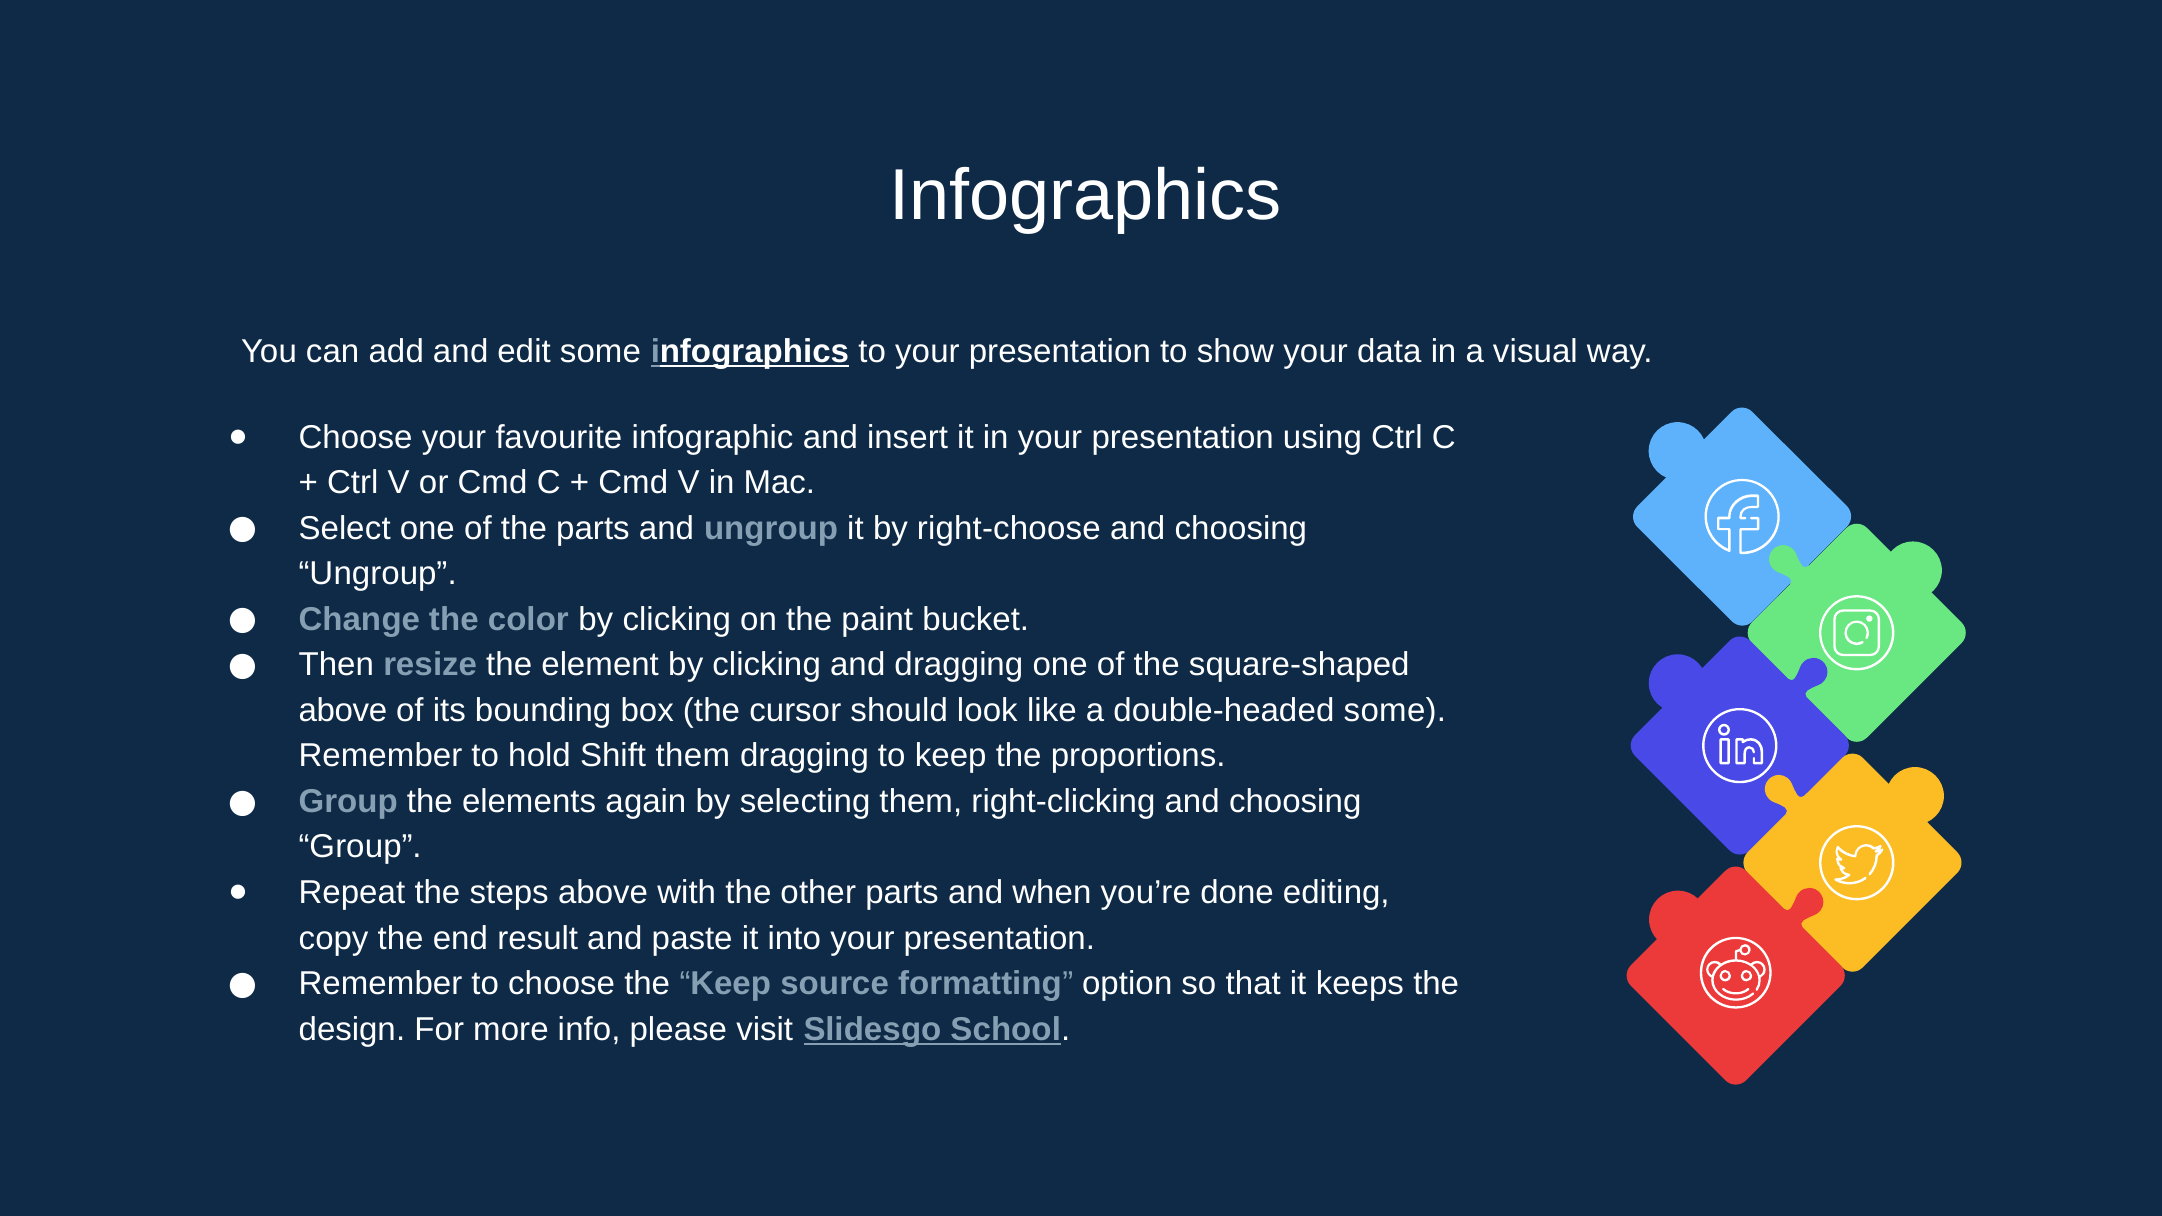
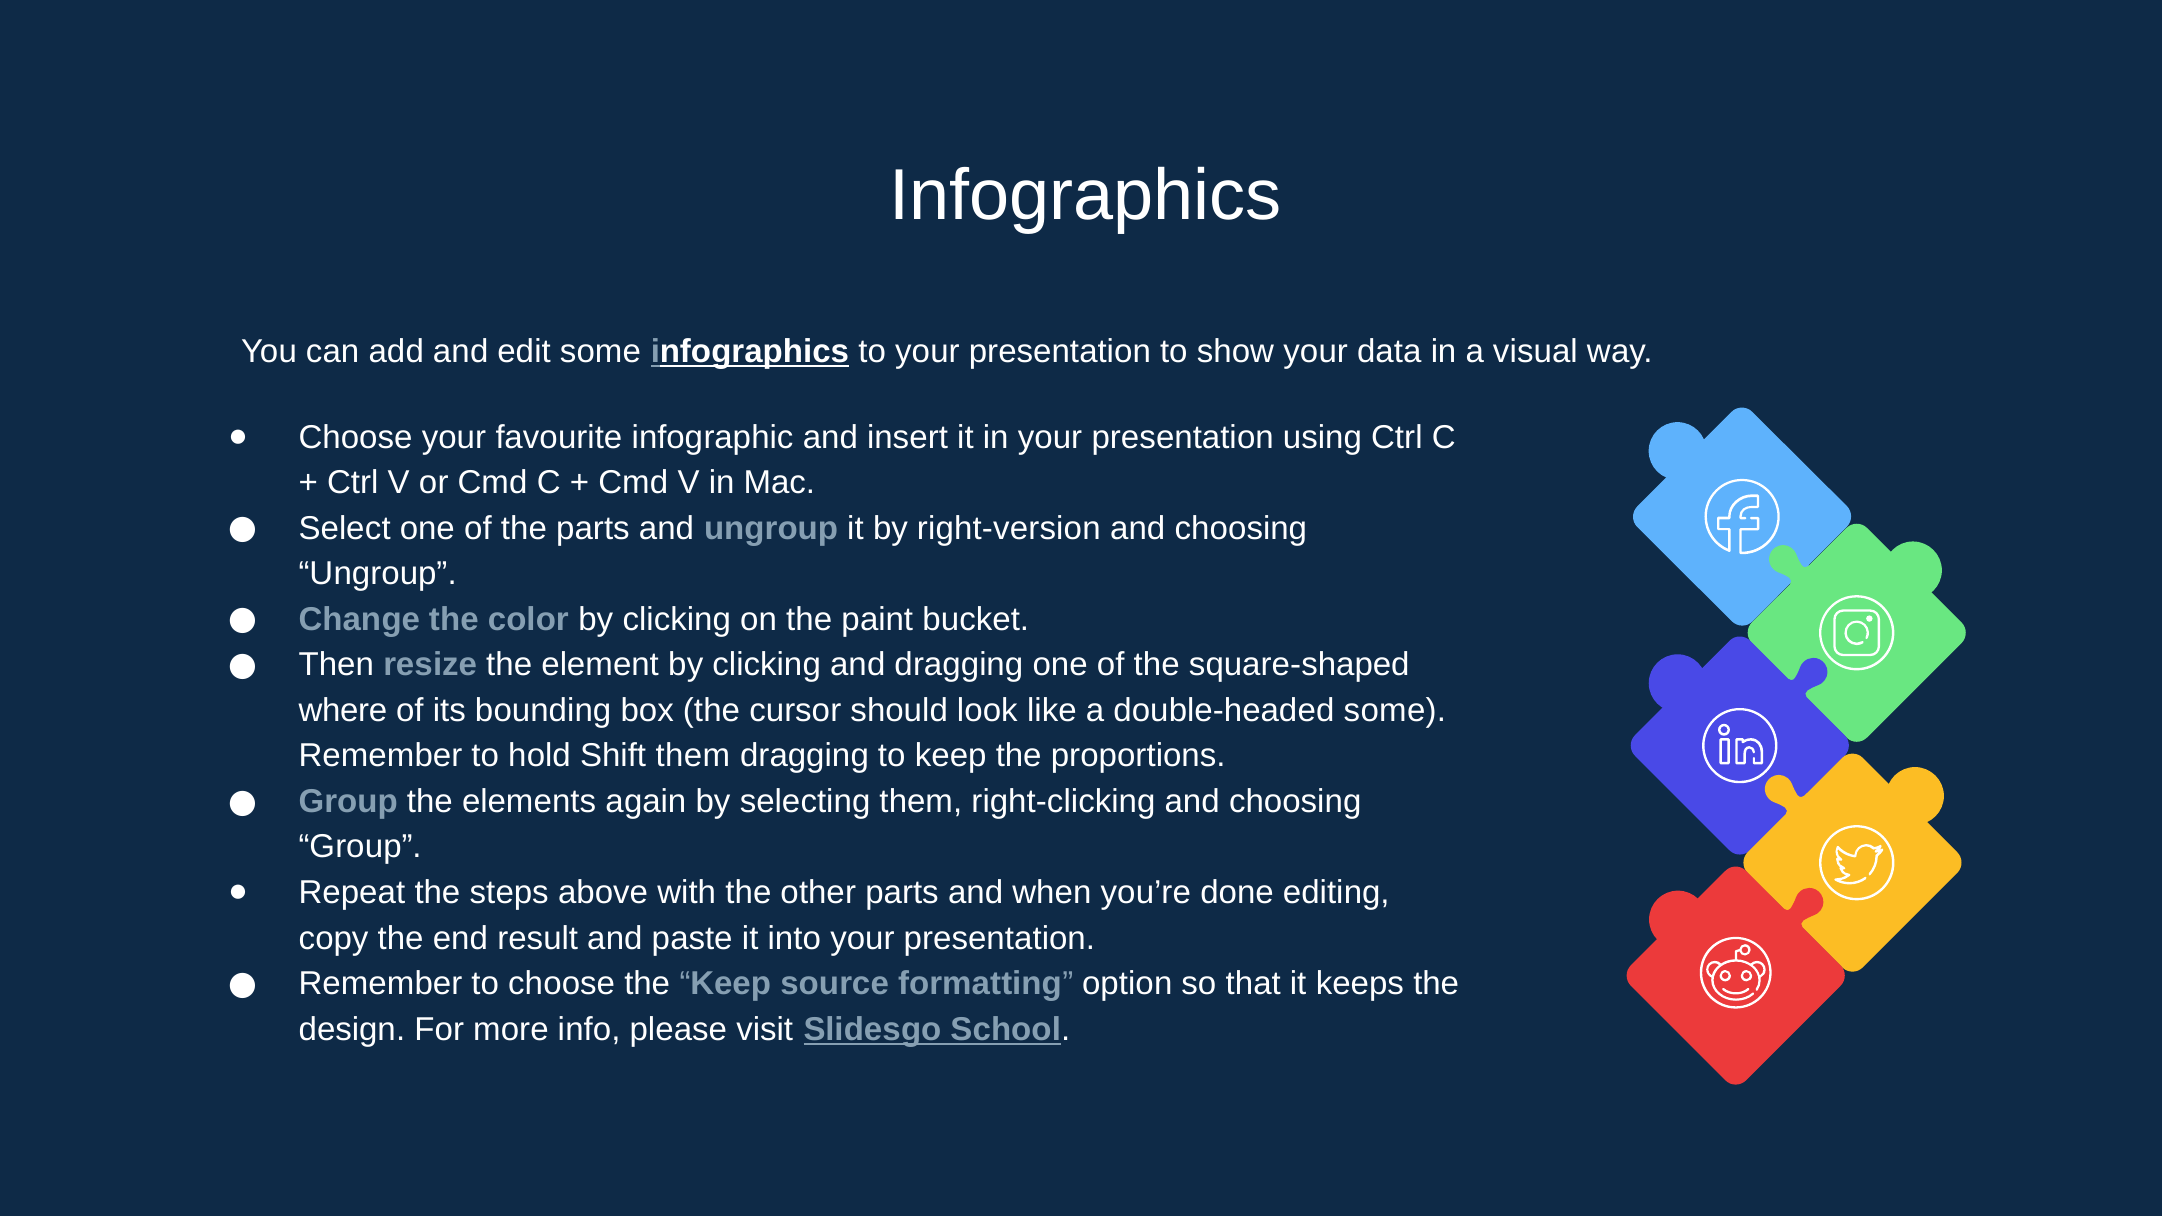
right-choose: right-choose -> right-version (1009, 528)
above: above -> where (343, 711)
